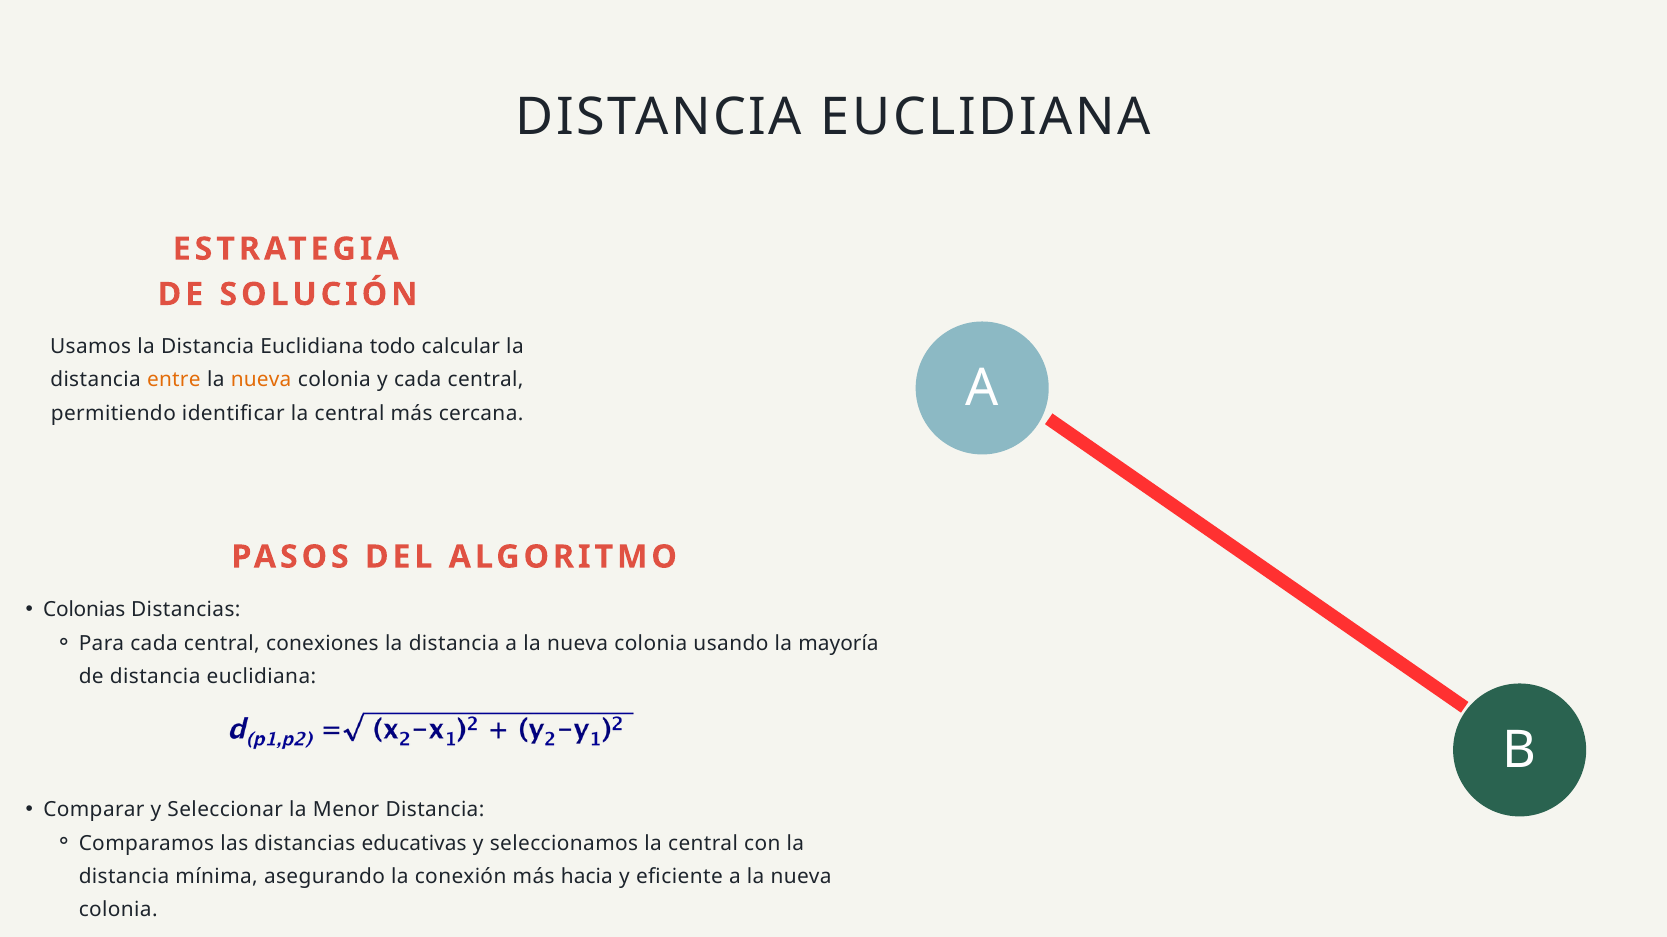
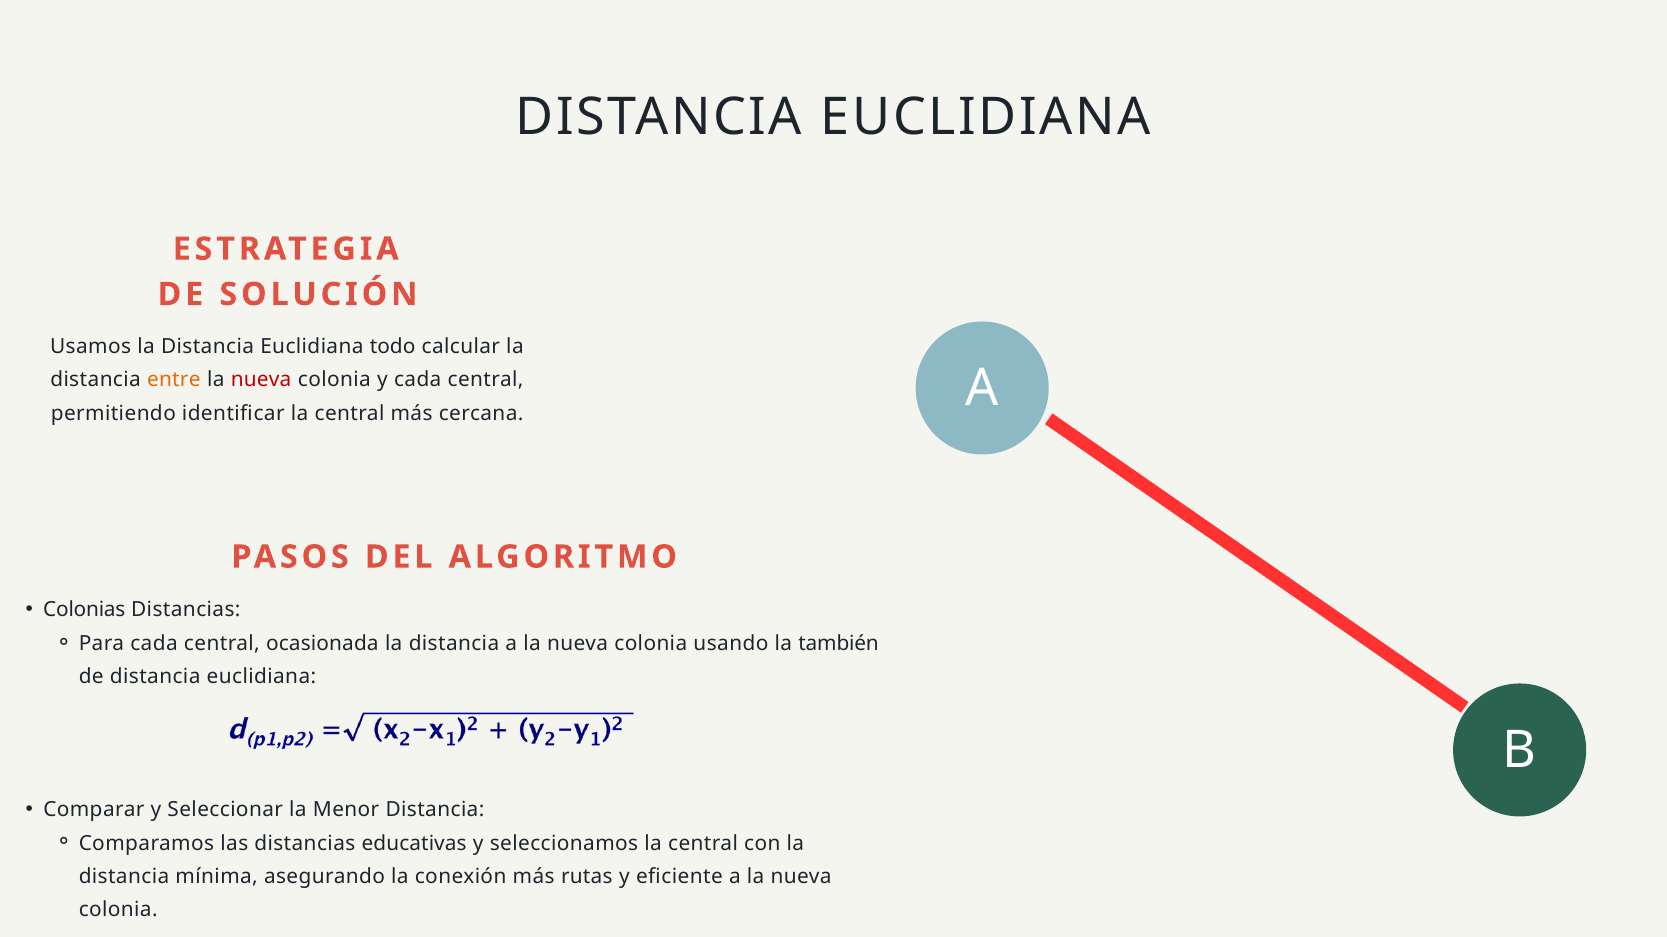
nueva colour: orange -> red (261, 380)
conexiones: conexiones -> ocasionada (322, 644)
mayoría: mayoría -> también (839, 644)
hacia: hacia -> rutas (587, 877)
